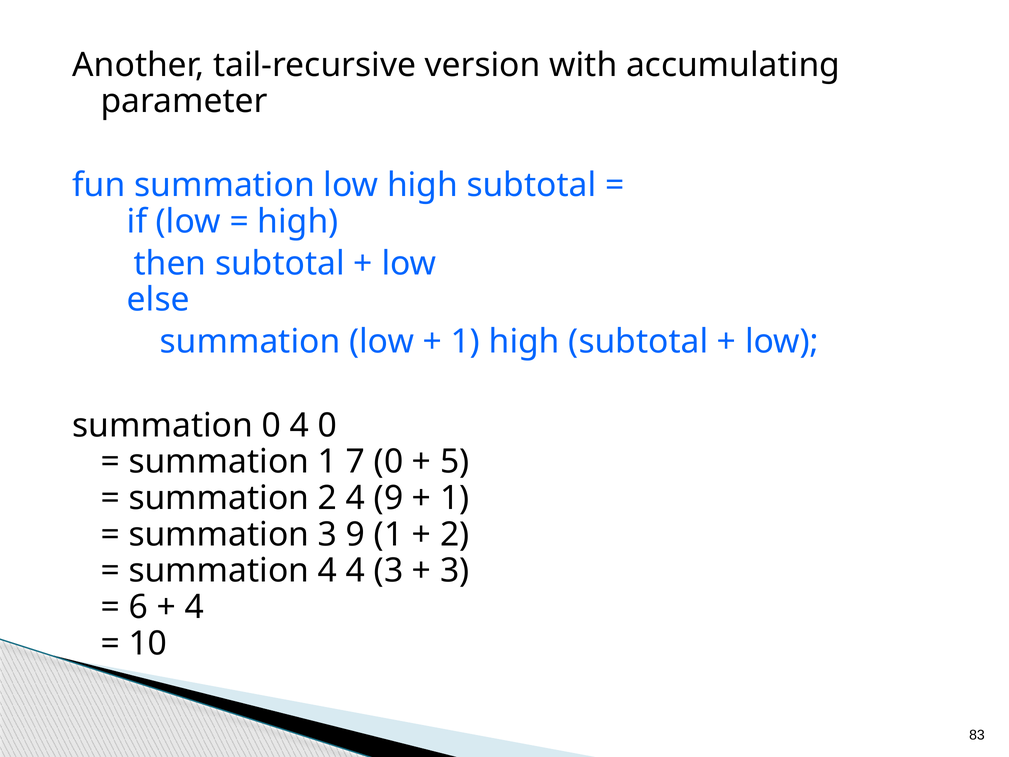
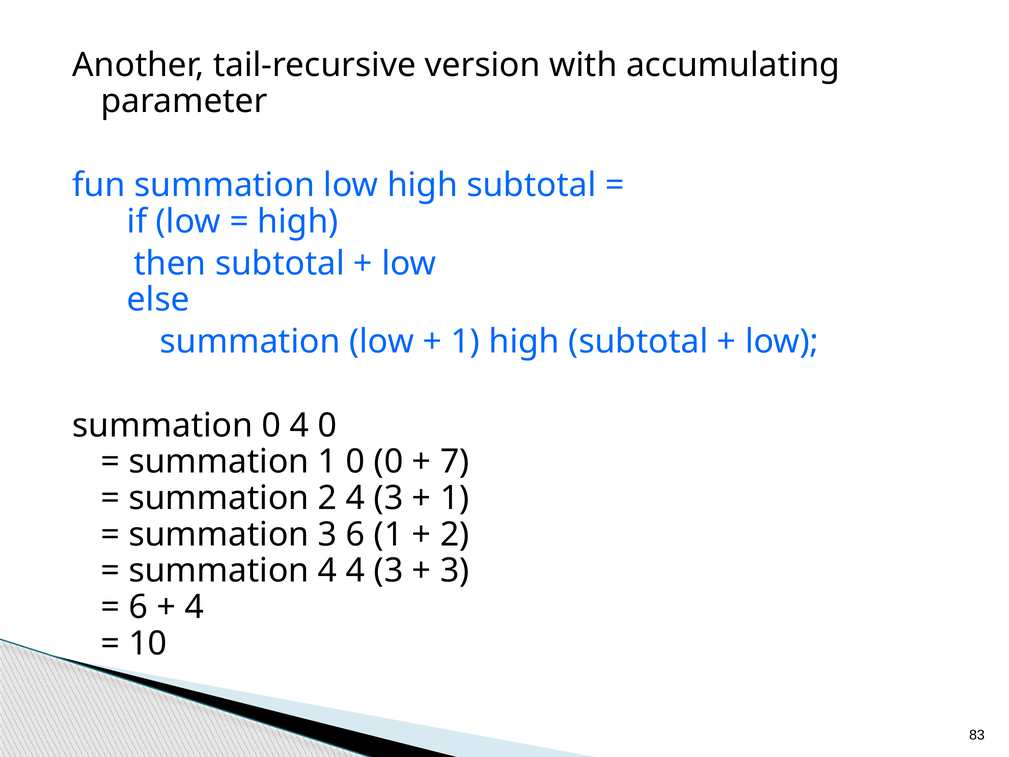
1 7: 7 -> 0 (356, 462)
5: 5 -> 7 (455, 462)
2 4 9: 9 -> 3 (389, 498)
3 9: 9 -> 6 (356, 534)
